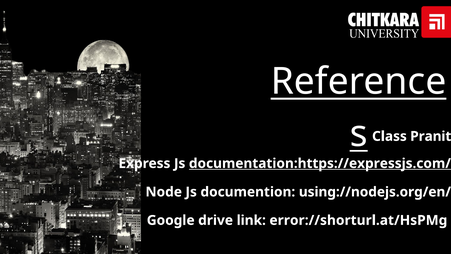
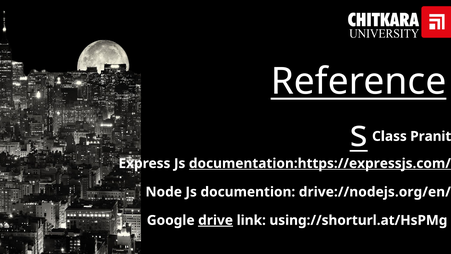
using://nodejs.org/en/: using://nodejs.org/en/ -> drive://nodejs.org/en/ (375, 192)
drive underline: none -> present (216, 220)
error://shorturl.at/HsPMg: error://shorturl.at/HsPMg -> using://shorturl.at/HsPMg (358, 220)
